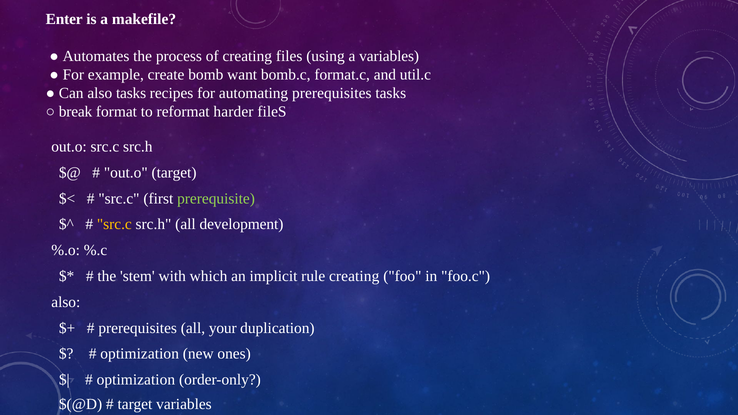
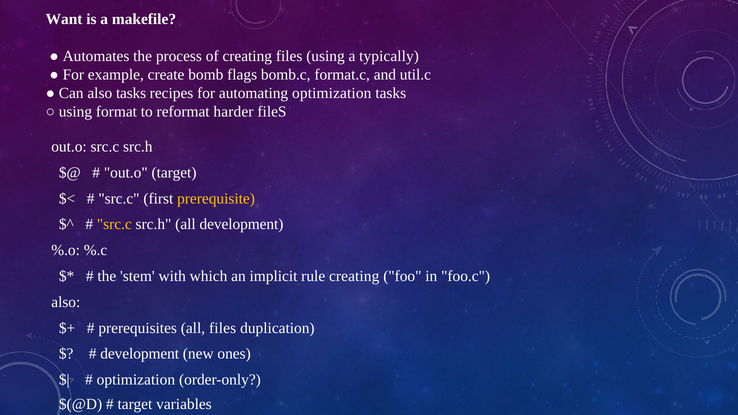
Enter: Enter -> Want (64, 19)
a variables: variables -> typically (389, 56)
want: want -> flags (242, 75)
automating prerequisites: prerequisites -> optimization (332, 93)
break: break -> using (75, 112)
prerequisite colour: light green -> yellow (216, 199)
all your: your -> files (223, 328)
optimization: optimization -> development (140, 354)
